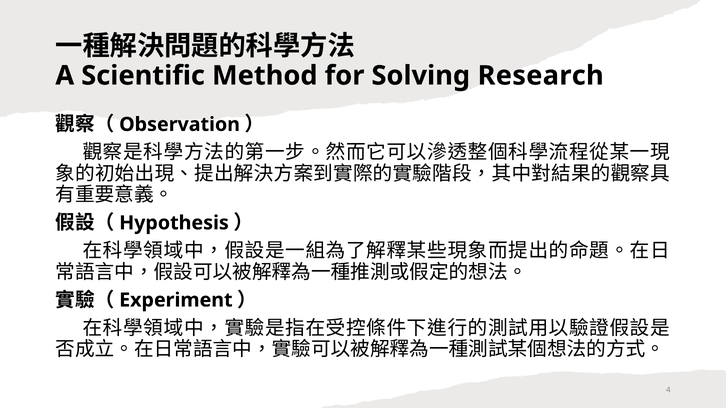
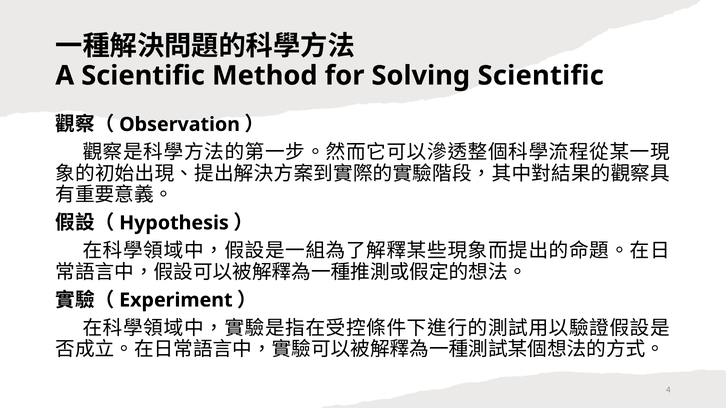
Solving Research: Research -> Scientific (541, 76)
